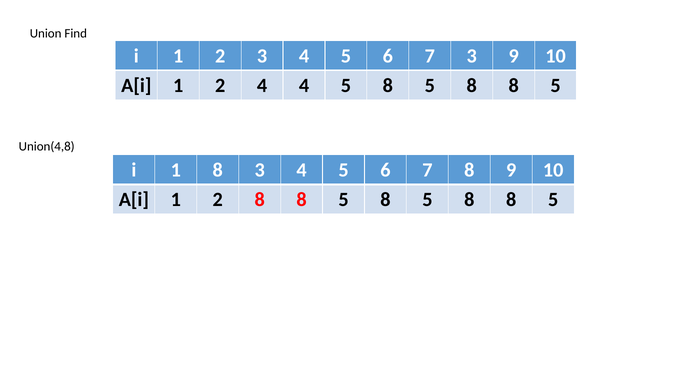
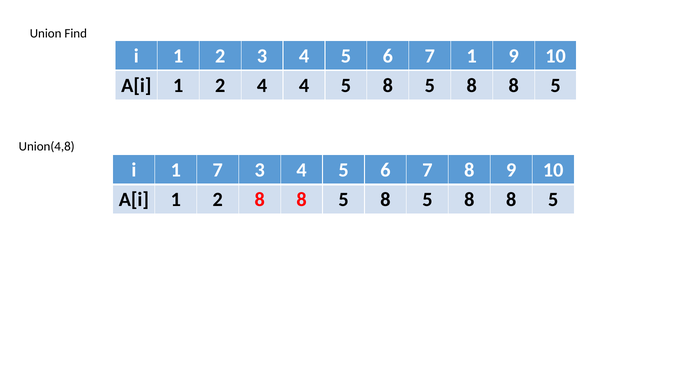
7 3: 3 -> 1 (472, 56)
1 8: 8 -> 7 (218, 170)
